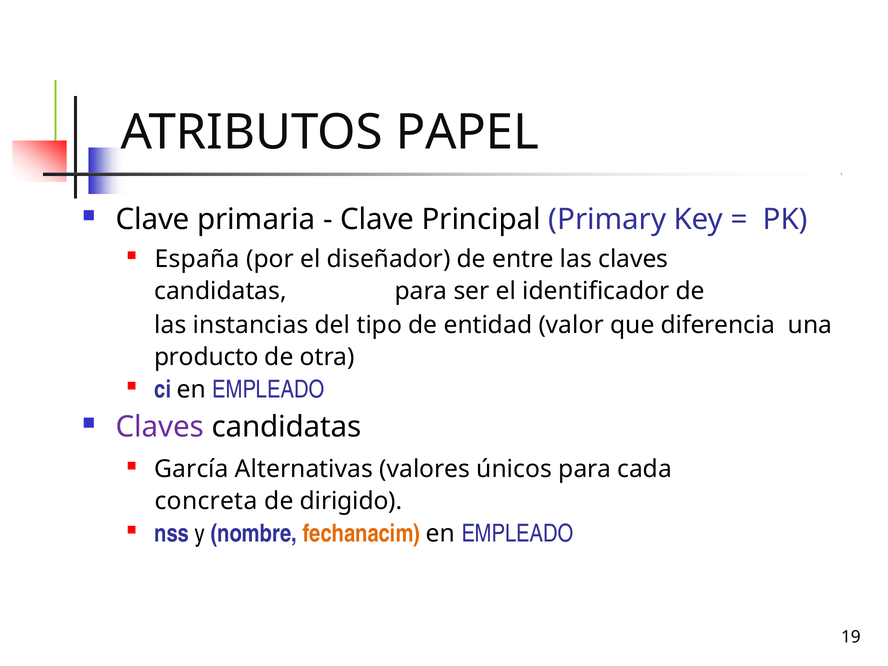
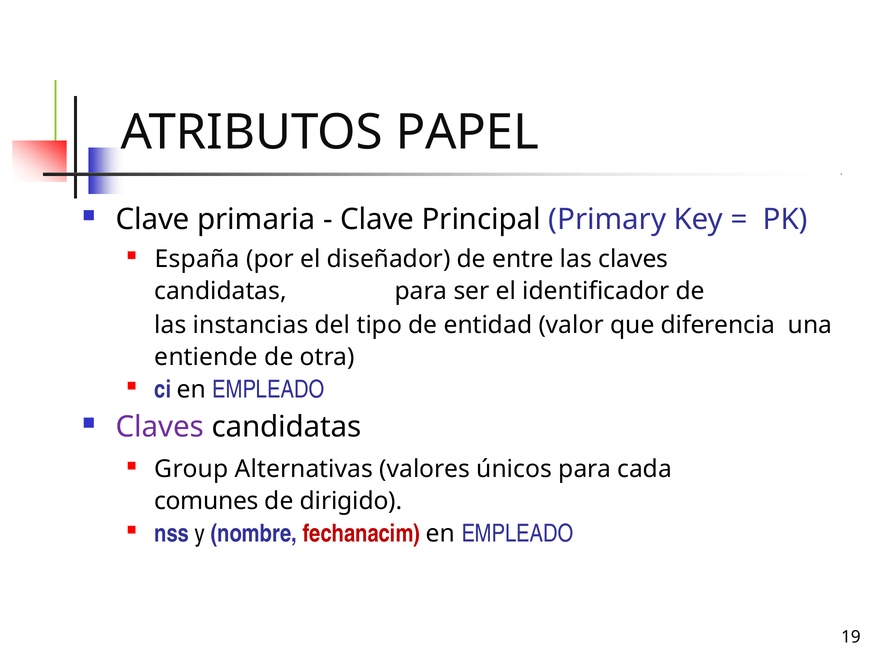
producto: producto -> entiende (206, 357)
García: García -> Group (191, 469)
concreta: concreta -> comunes (206, 501)
fechanacim colour: orange -> red (361, 533)
